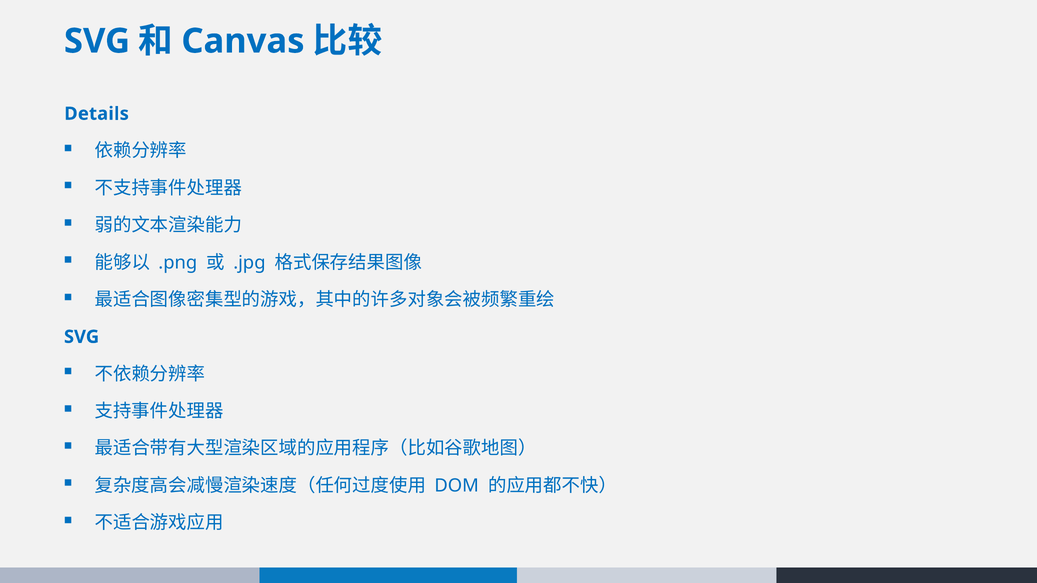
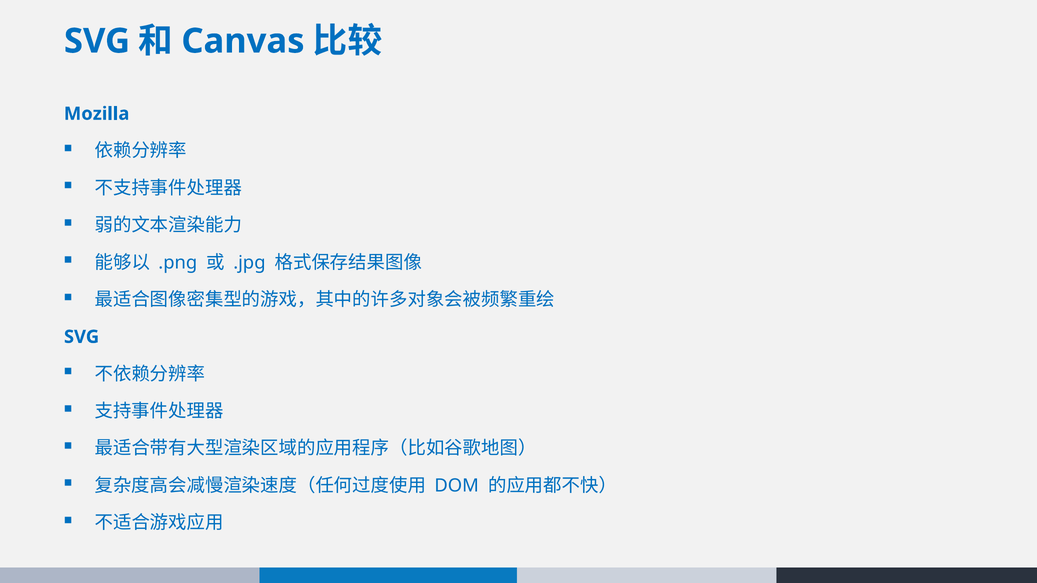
Details: Details -> Mozilla (97, 114)
